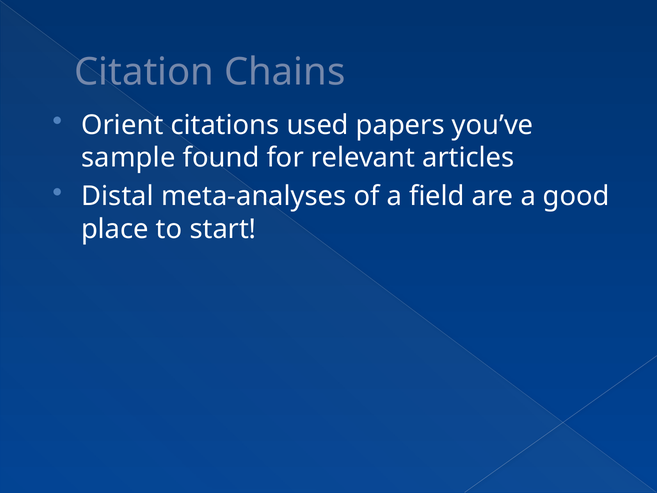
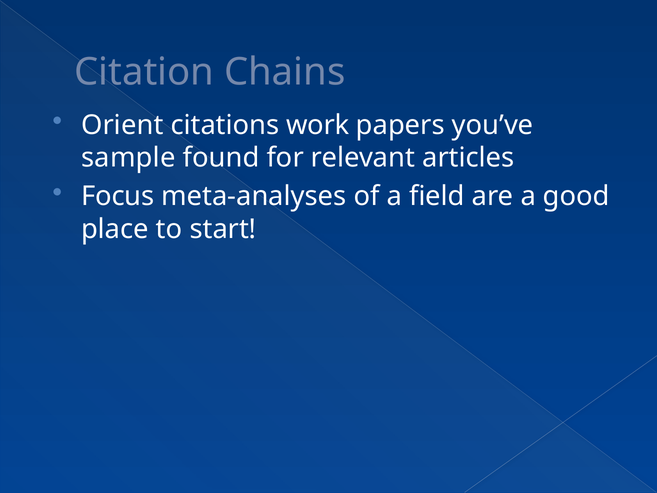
used: used -> work (318, 125)
Distal: Distal -> Focus (118, 196)
